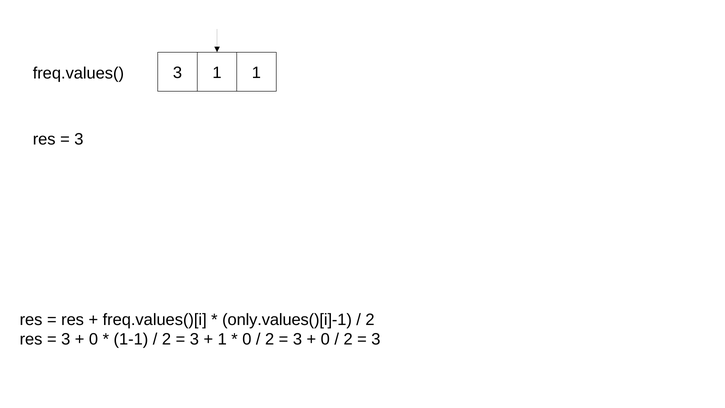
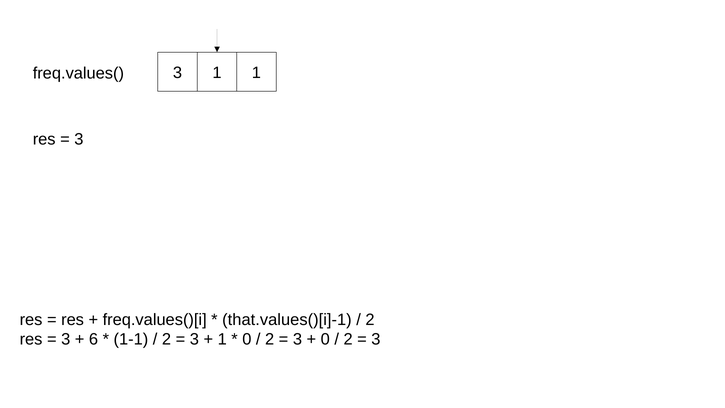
only.values()[i]-1: only.values()[i]-1 -> that.values()[i]-1 (287, 320)
0: 0 -> 6 (94, 339)
